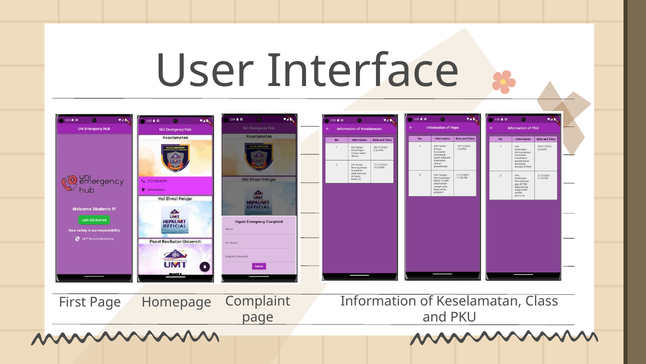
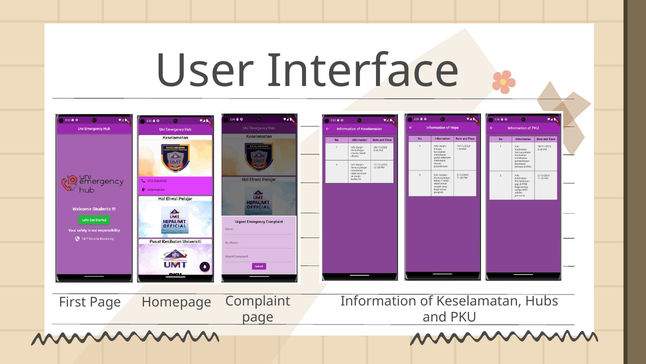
Class: Class -> Hubs (542, 301)
